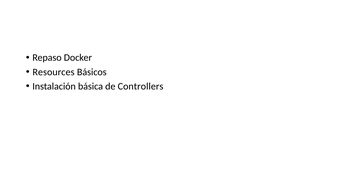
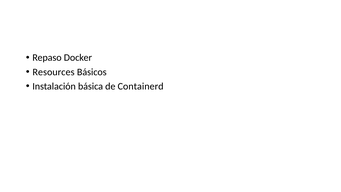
Controllers: Controllers -> Containerd (141, 86)
